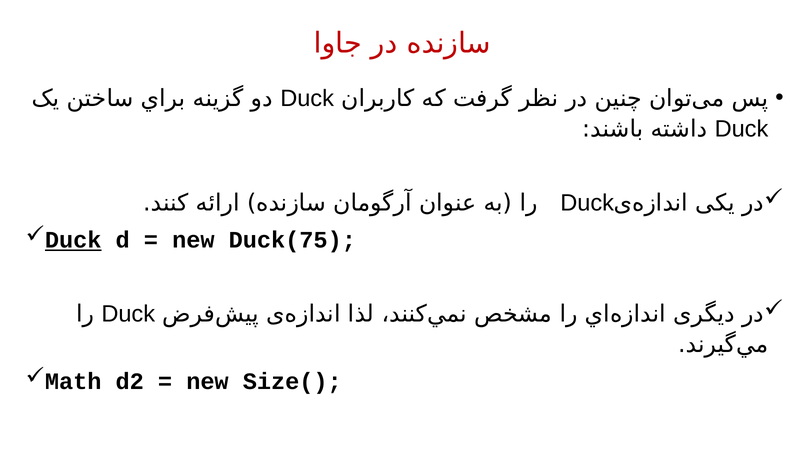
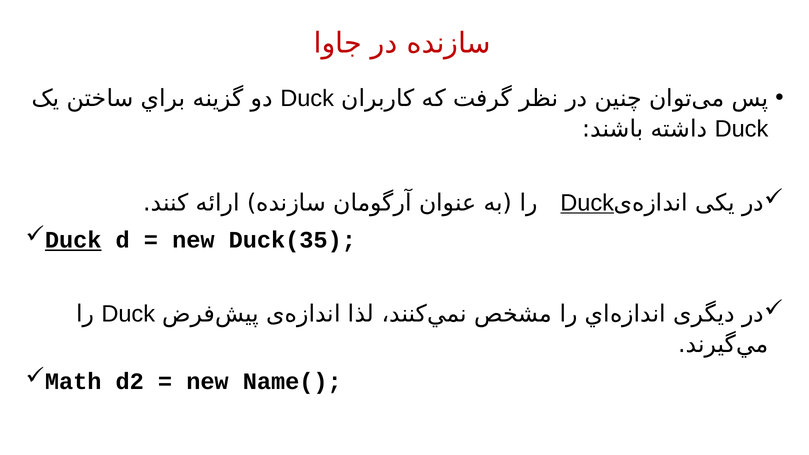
Duck underline: none -> present (587, 203)
Duck(75: Duck(75 -> Duck(35 (292, 240)
Size(: Size( -> Name( (292, 381)
